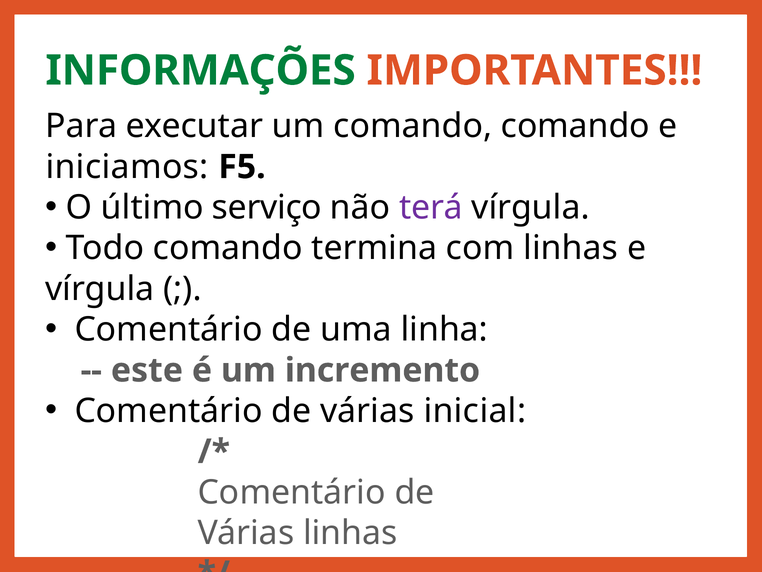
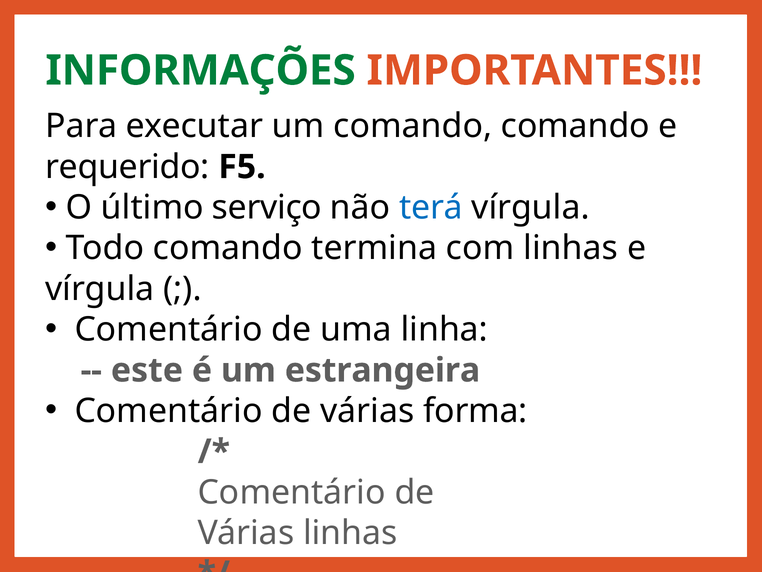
iniciamos: iniciamos -> requerido (127, 167)
terá colour: purple -> blue (431, 207)
incremento: incremento -> estrangeira (382, 370)
inicial: inicial -> forma (475, 411)
